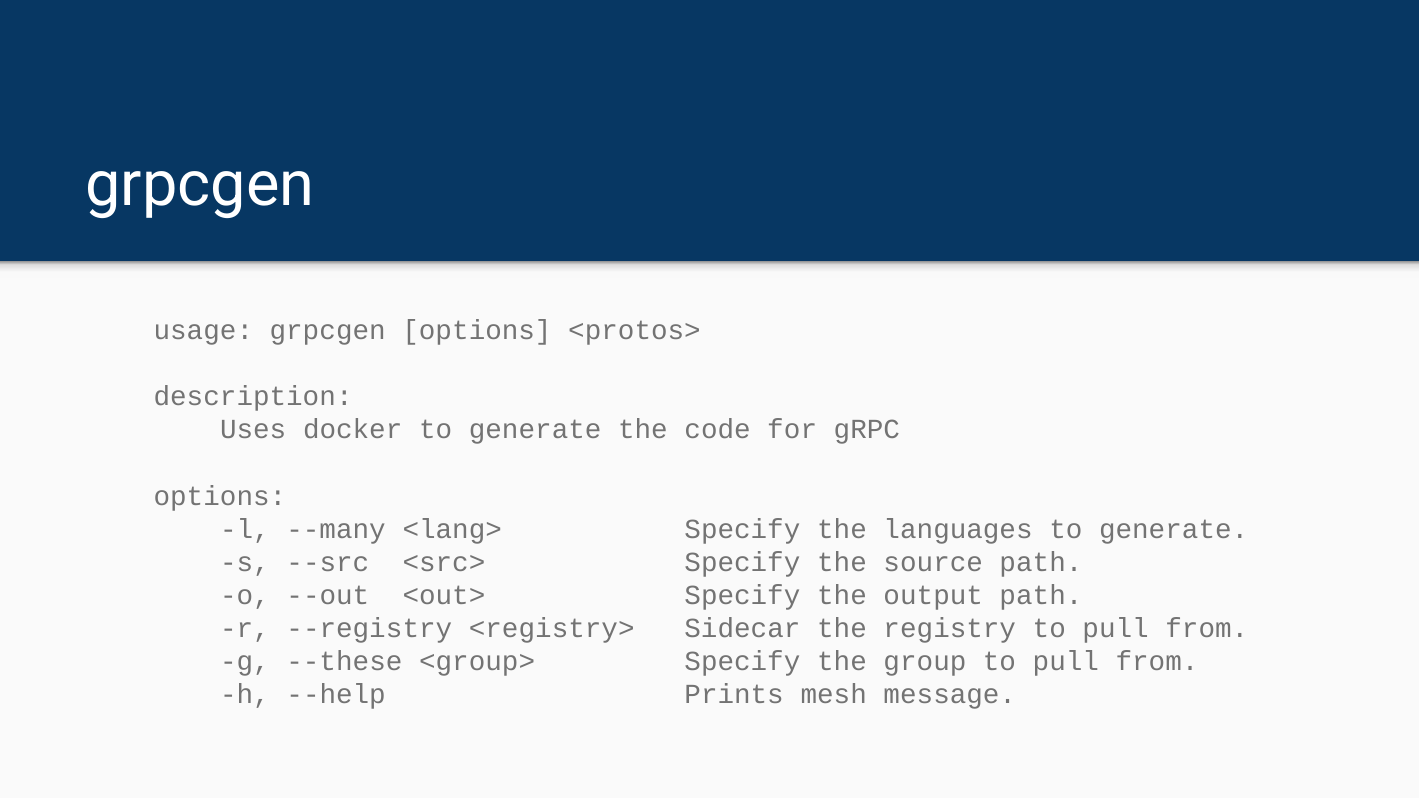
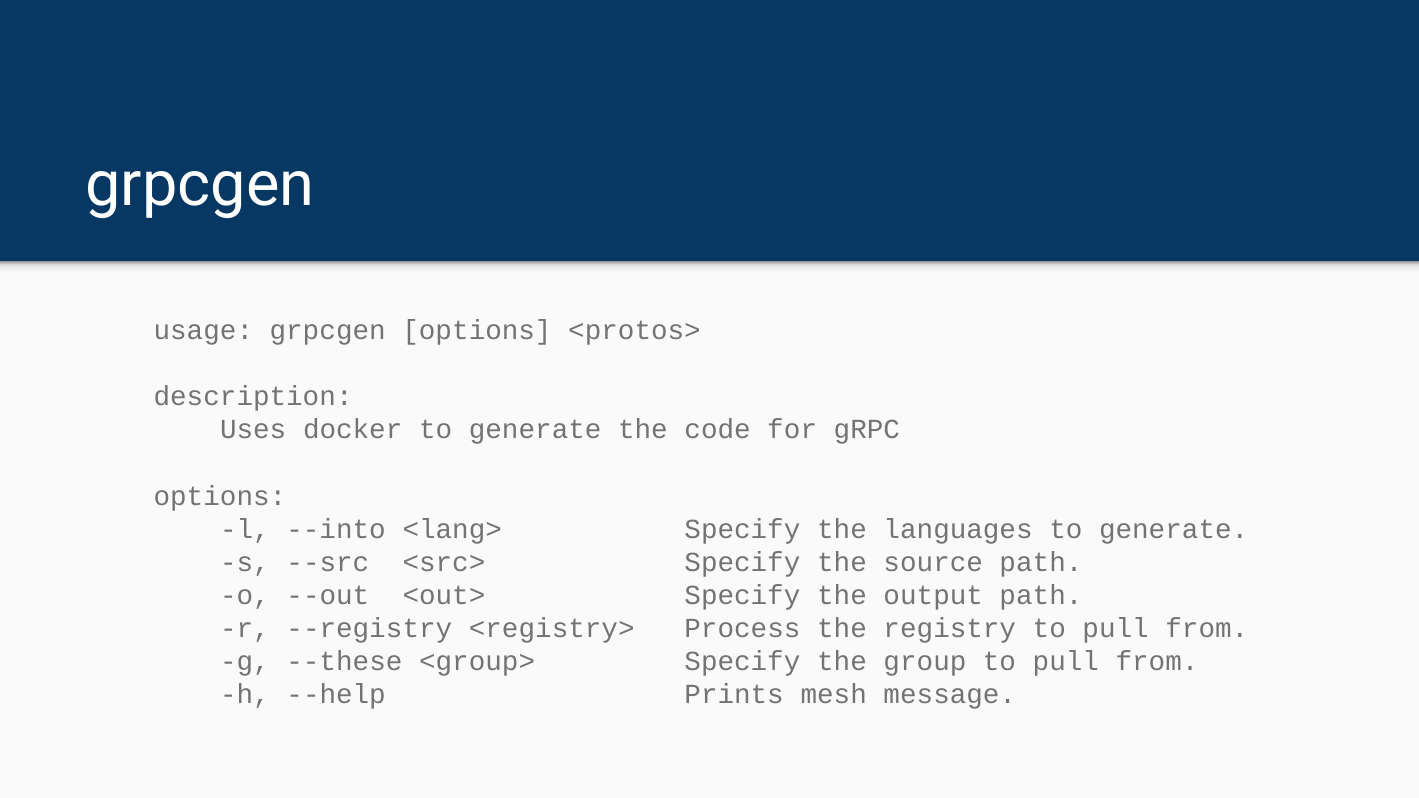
--many: --many -> --into (336, 529)
Sidecar: Sidecar -> Process (742, 629)
